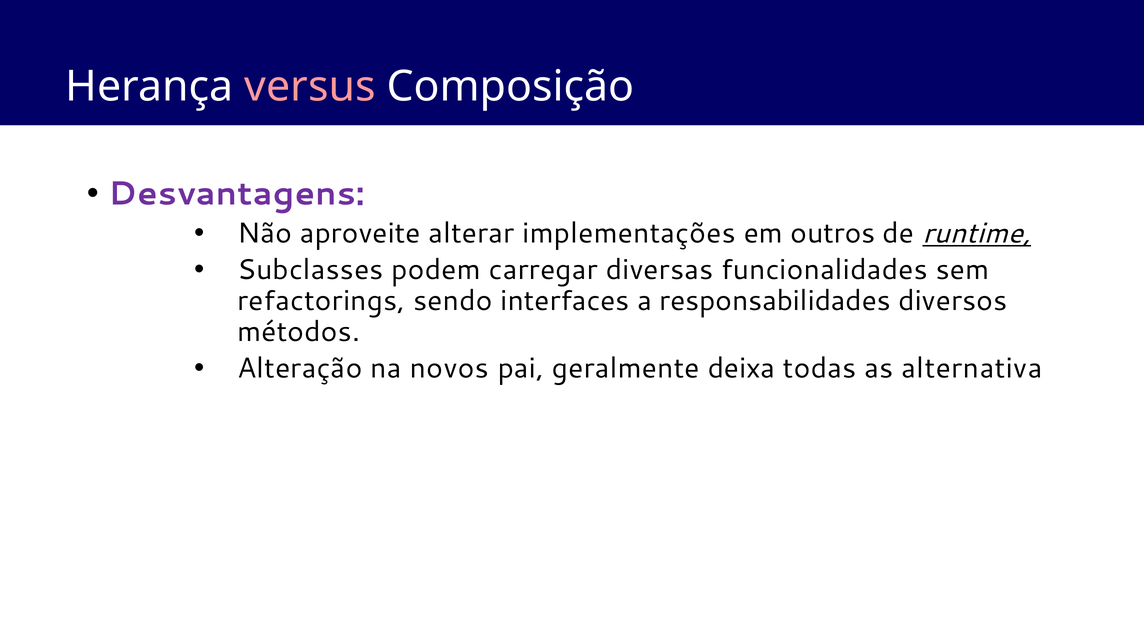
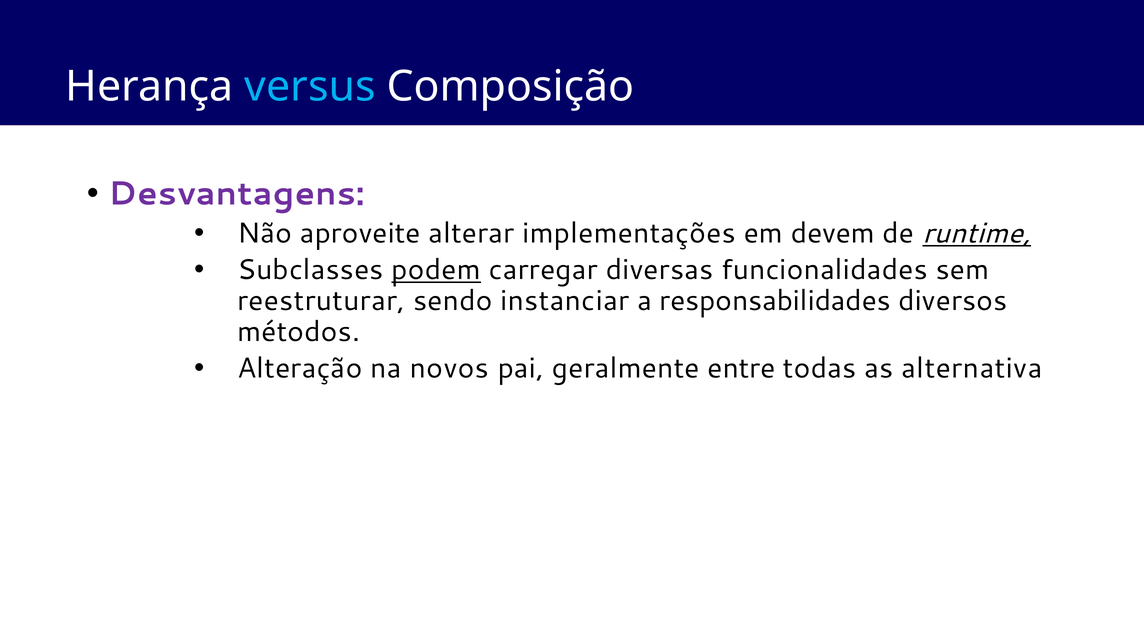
versus colour: pink -> light blue (310, 86)
outros: outros -> devem (833, 233)
podem underline: none -> present (436, 270)
refactorings: refactorings -> reestruturar (321, 301)
interfaces: interfaces -> instanciar (565, 301)
deixa: deixa -> entre (741, 368)
